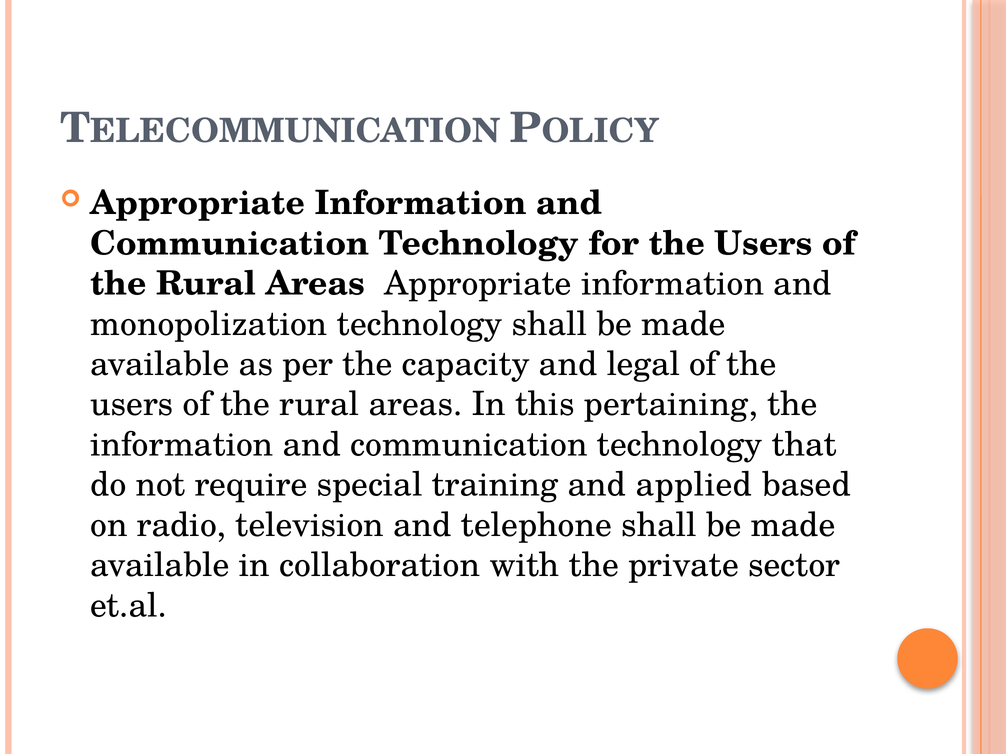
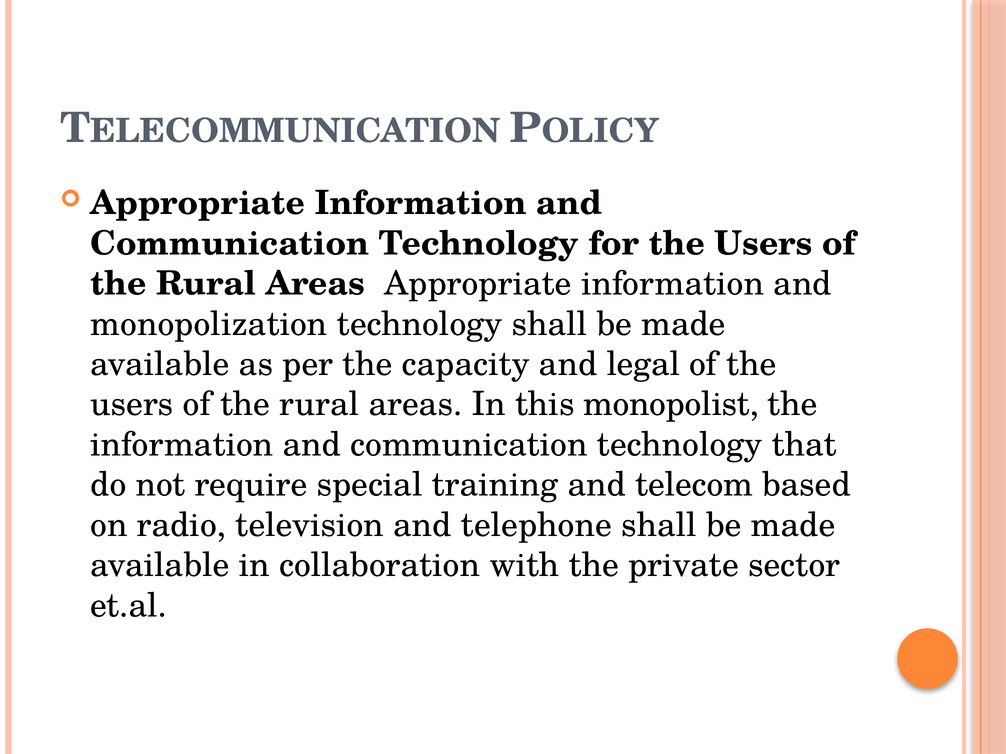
pertaining: pertaining -> monopolist (671, 405)
applied: applied -> telecom (694, 485)
